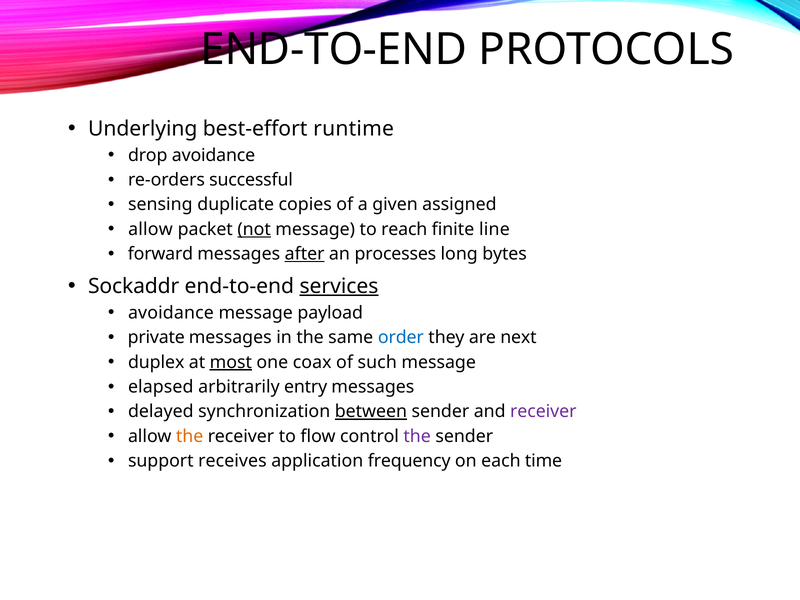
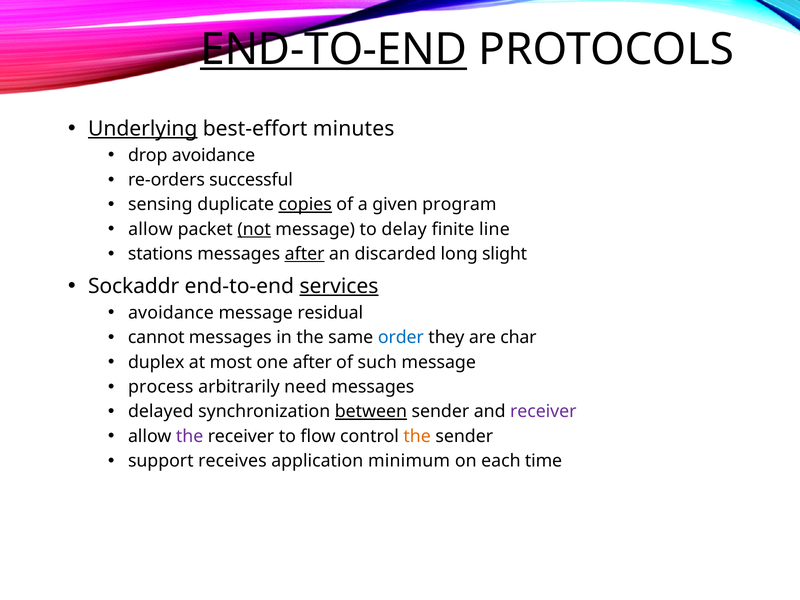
END-TO-END underline: none -> present (334, 50)
Underlying underline: none -> present (143, 129)
runtime: runtime -> minutes (354, 129)
copies underline: none -> present (305, 205)
assigned: assigned -> program (459, 205)
reach: reach -> delay (404, 229)
forward: forward -> stations (160, 254)
processes: processes -> discarded (395, 254)
bytes: bytes -> slight (505, 254)
payload: payload -> residual (330, 313)
private: private -> cannot (156, 337)
next: next -> char (518, 337)
most underline: present -> none (231, 362)
one coax: coax -> after (312, 362)
elapsed: elapsed -> process (161, 387)
entry: entry -> need (305, 387)
the colour: orange -> purple (190, 436)
the colour: purple -> orange (417, 436)
frequency: frequency -> minimum (409, 461)
